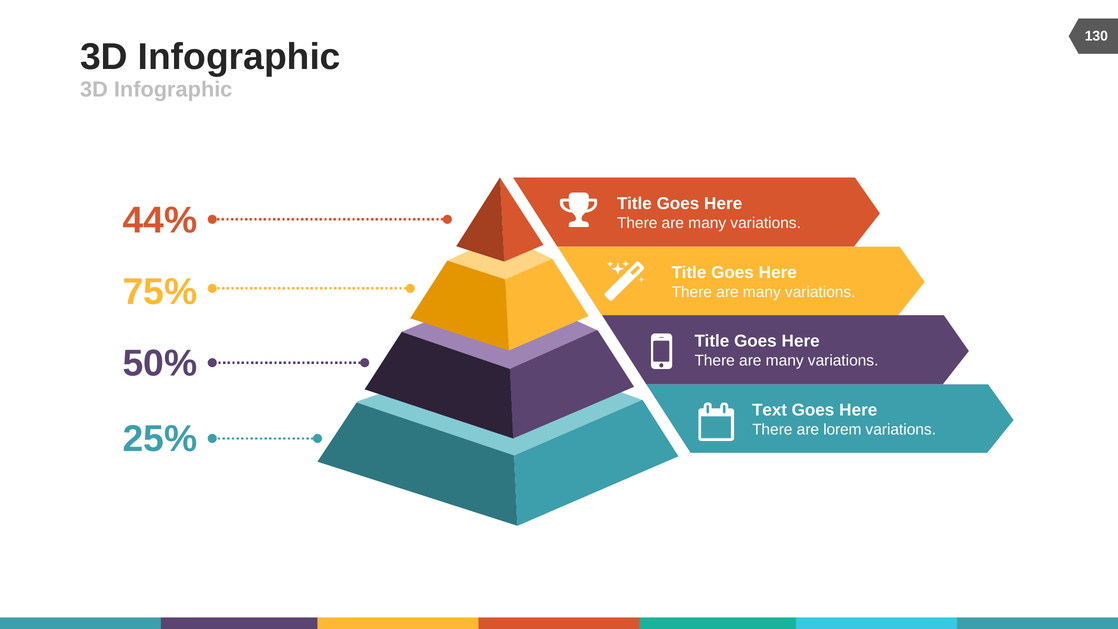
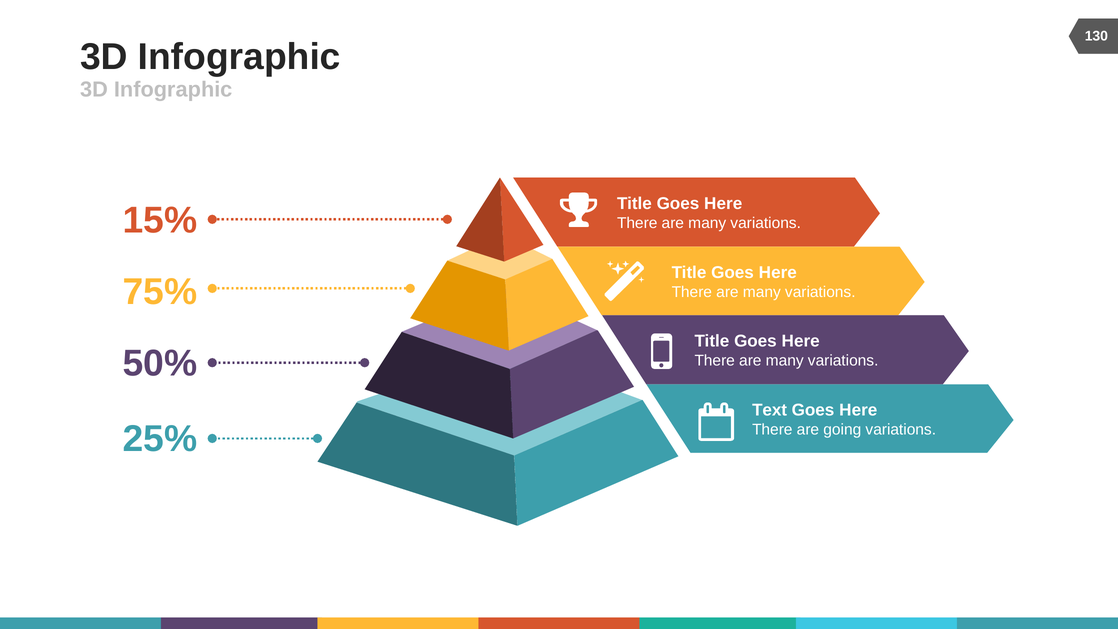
44%: 44% -> 15% (160, 220)
lorem: lorem -> going (842, 429)
